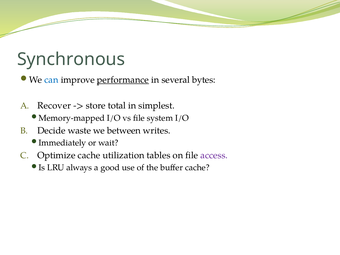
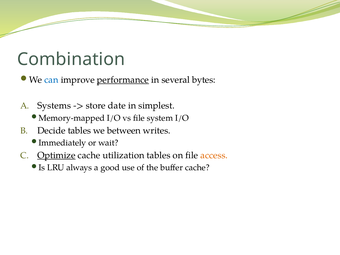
Synchronous: Synchronous -> Combination (71, 59)
Recover: Recover -> Systems (54, 106)
total: total -> date (117, 106)
Decide waste: waste -> tables (79, 131)
Optimize underline: none -> present (56, 155)
access colour: purple -> orange (214, 155)
